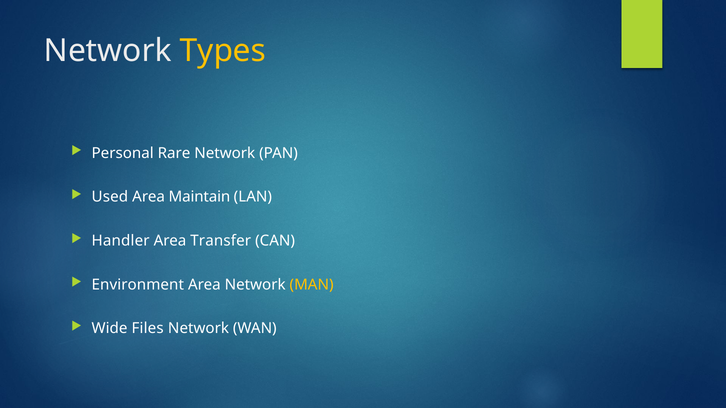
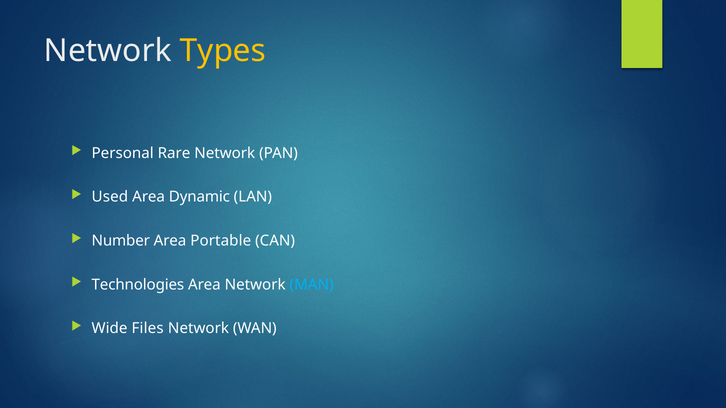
Maintain: Maintain -> Dynamic (199, 197)
Handler: Handler -> Number (121, 241)
Transfer: Transfer -> Portable (221, 241)
Environment: Environment -> Technologies (138, 285)
MAN colour: yellow -> light blue (312, 285)
